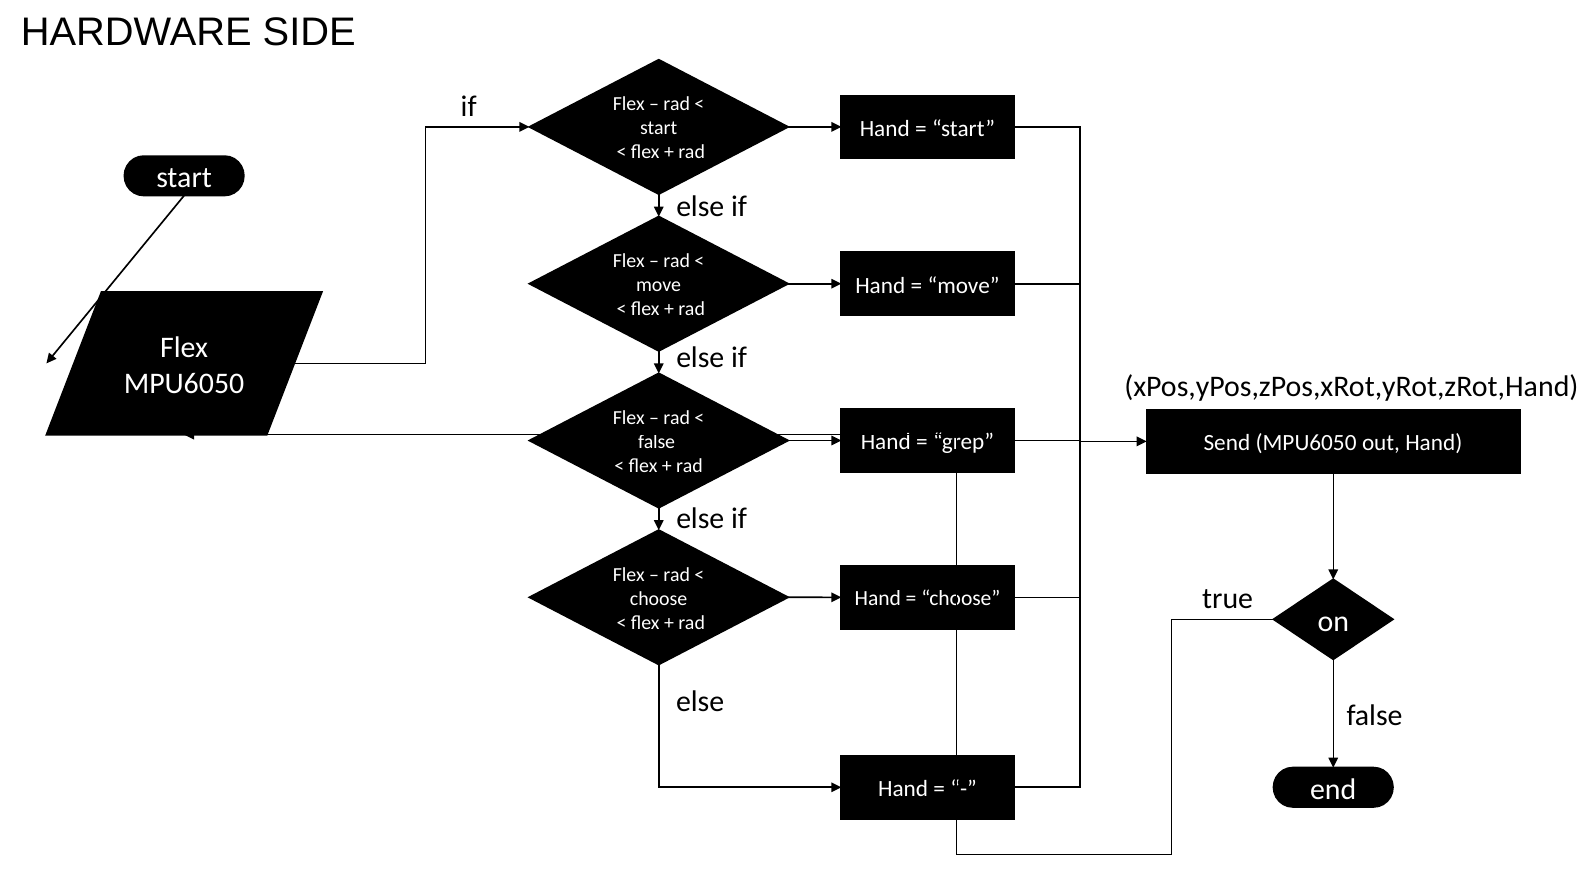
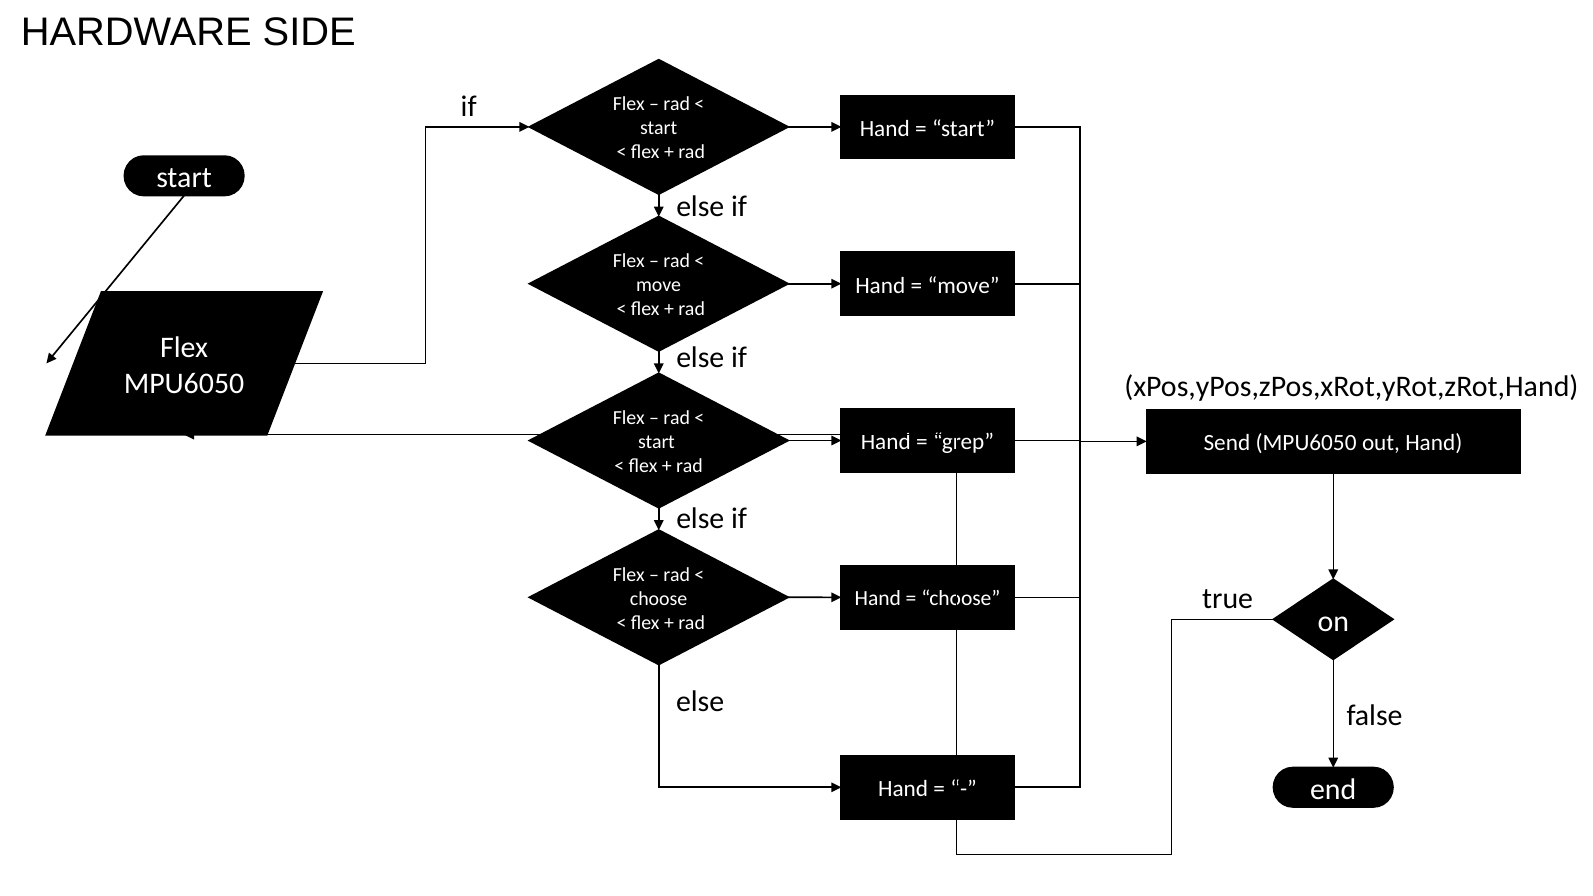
false: false -> start (657, 442)
